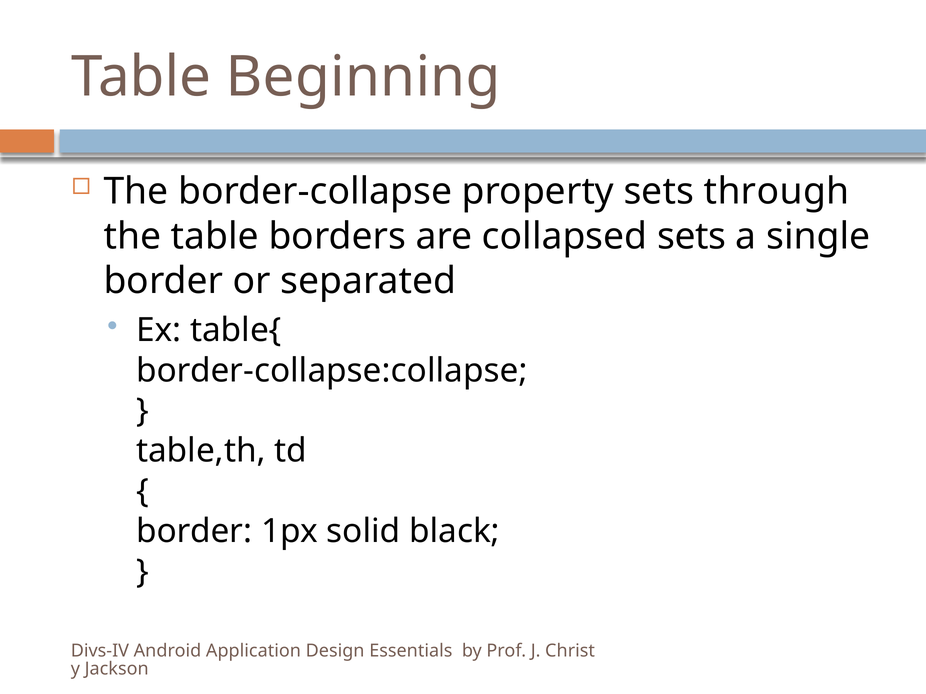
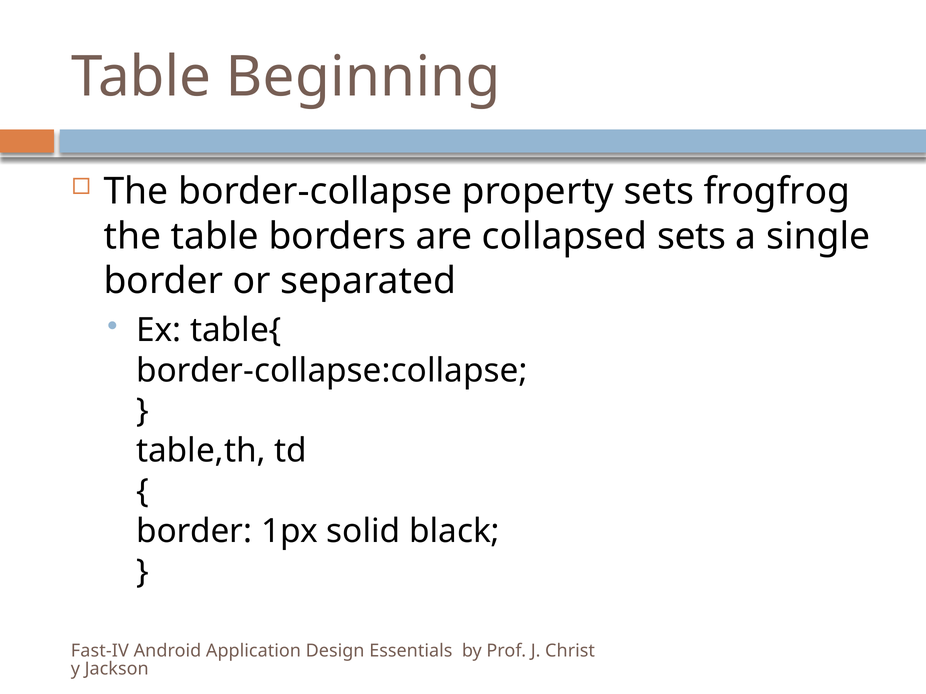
through: through -> frogfrog (777, 192)
Divs-IV: Divs-IV -> Fast-IV (100, 651)
